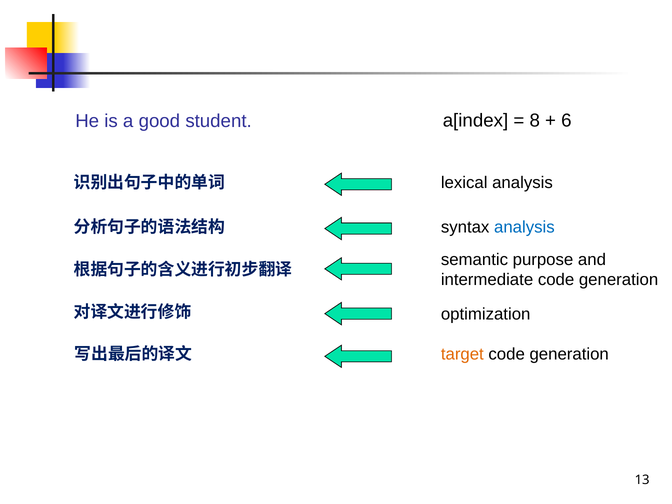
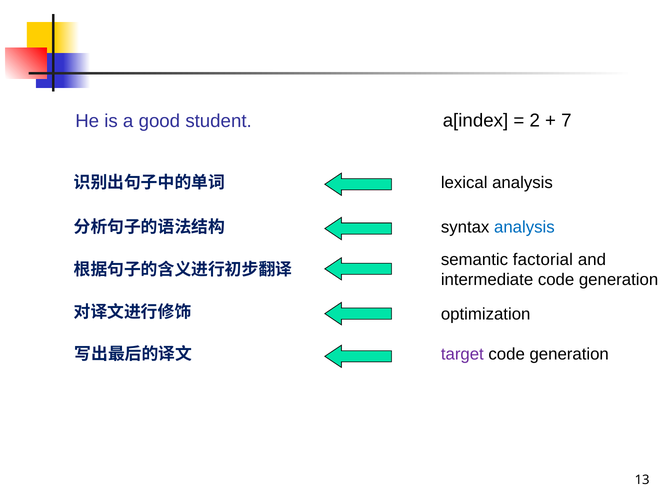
8: 8 -> 2 (535, 121)
6: 6 -> 7 (566, 121)
purpose: purpose -> factorial (543, 260)
target colour: orange -> purple (462, 354)
